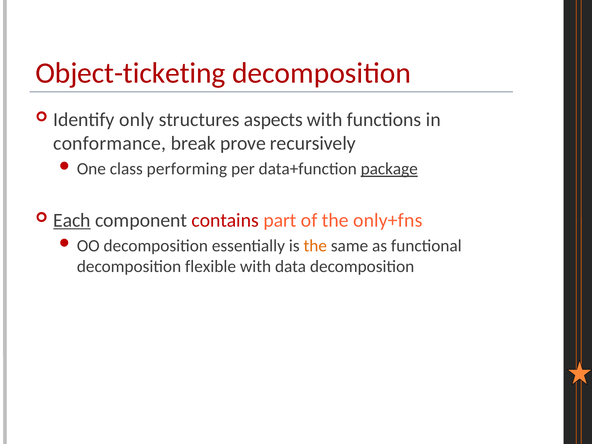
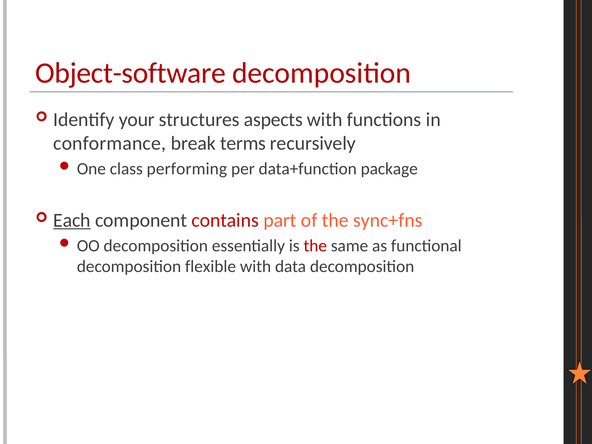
Object-ticketing: Object-ticketing -> Object-software (131, 73)
only: only -> your (137, 120)
prove: prove -> terms (243, 143)
package underline: present -> none (389, 169)
only+fns: only+fns -> sync+fns (388, 220)
the colour: orange -> red (315, 246)
